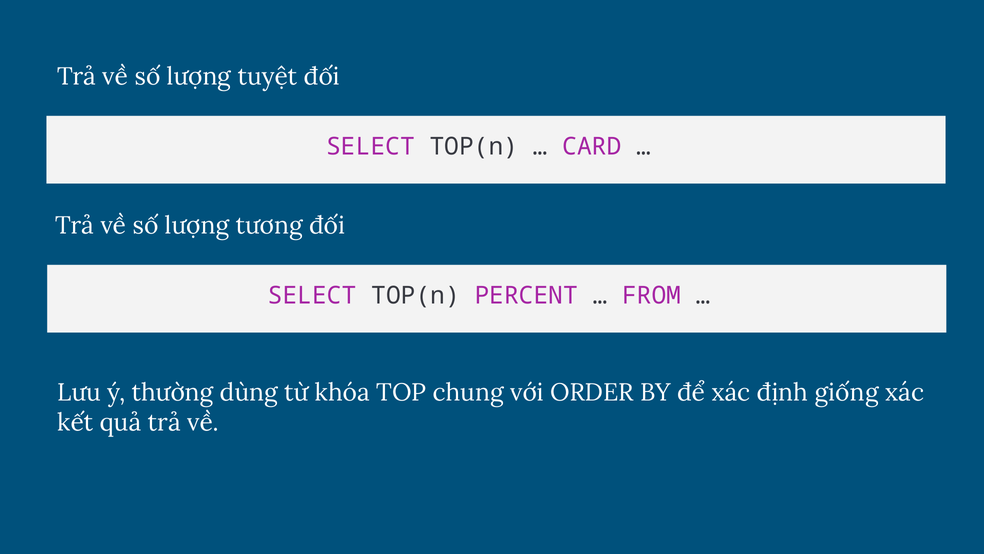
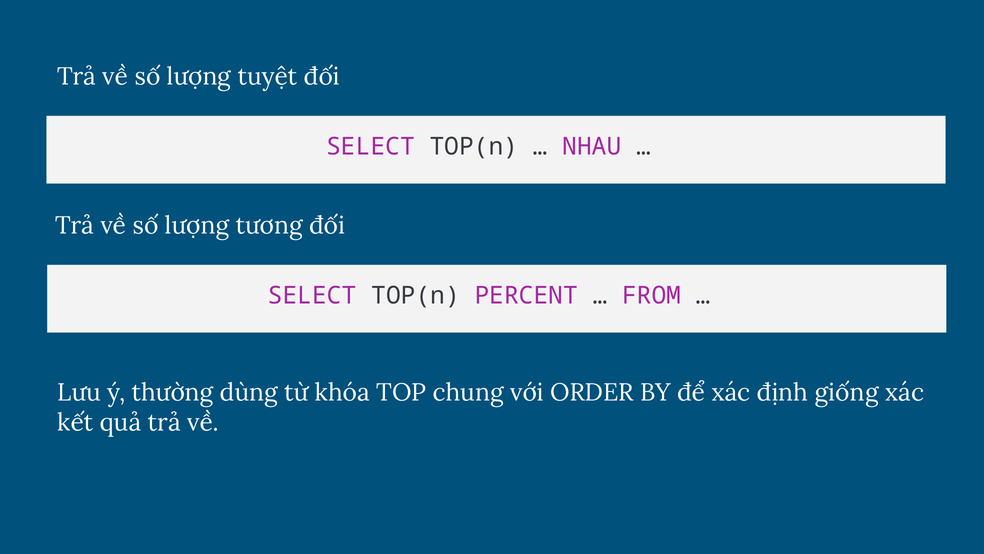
CARD: CARD -> NHAU (592, 146)
